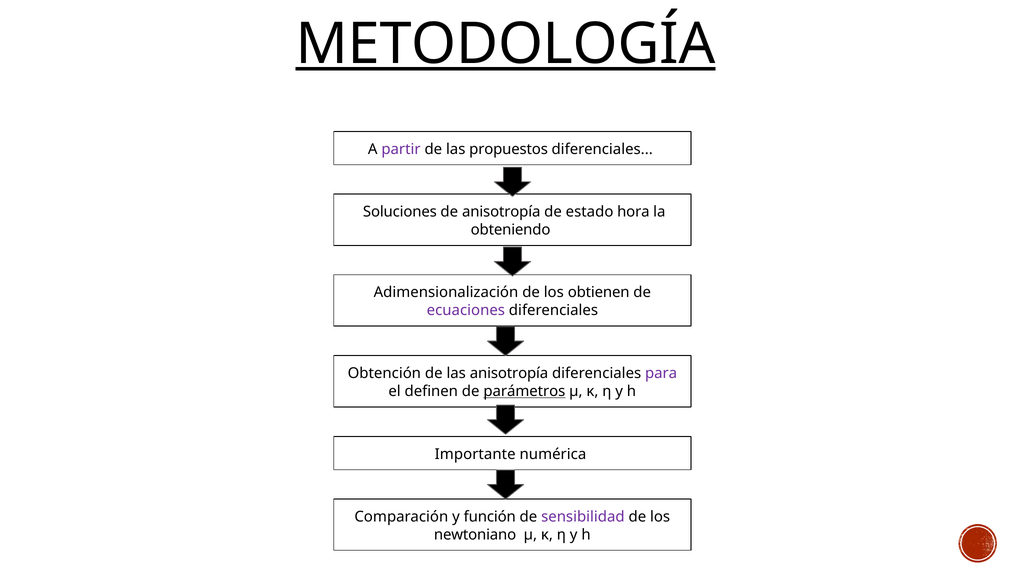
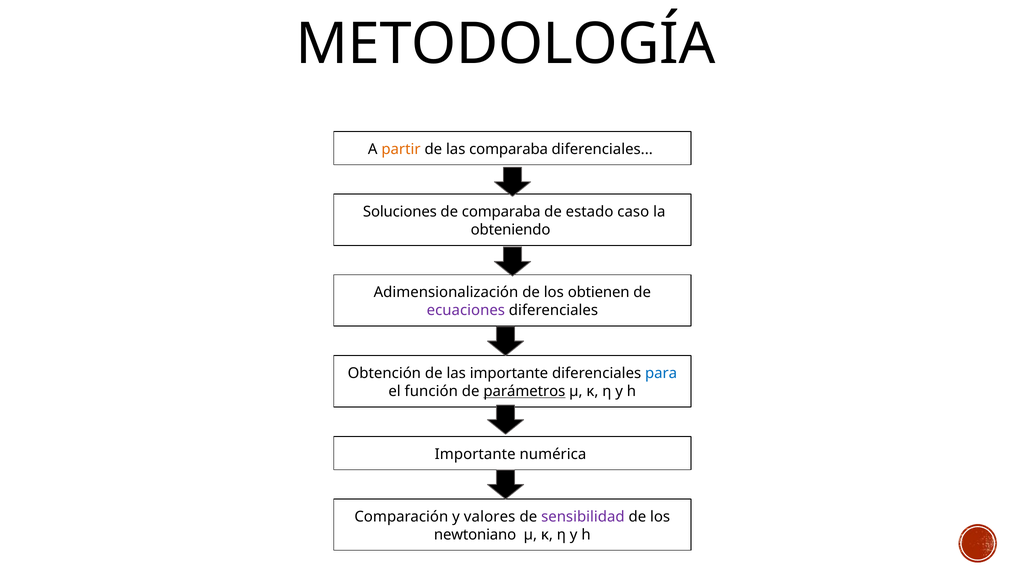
METODOLOGÍA underline: present -> none (506, 44)
partir colour: purple -> orange (401, 149)
las propuestos: propuestos -> comparaba (509, 149)
de anisotropía: anisotropía -> comparaba (501, 212)
hora: hora -> caso (633, 212)
las anisotropía: anisotropía -> importante (509, 373)
para colour: purple -> blue (661, 373)
definen: definen -> función (431, 391)
función: función -> valores (490, 516)
